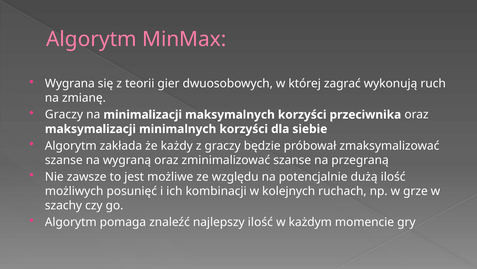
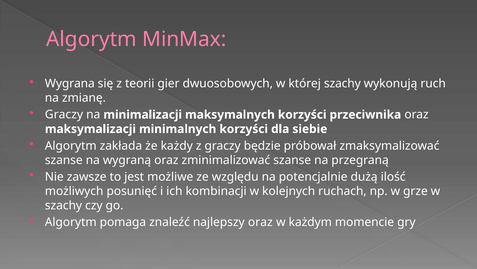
której zagrać: zagrać -> szachy (342, 83)
najlepszy ilość: ilość -> oraz (260, 222)
